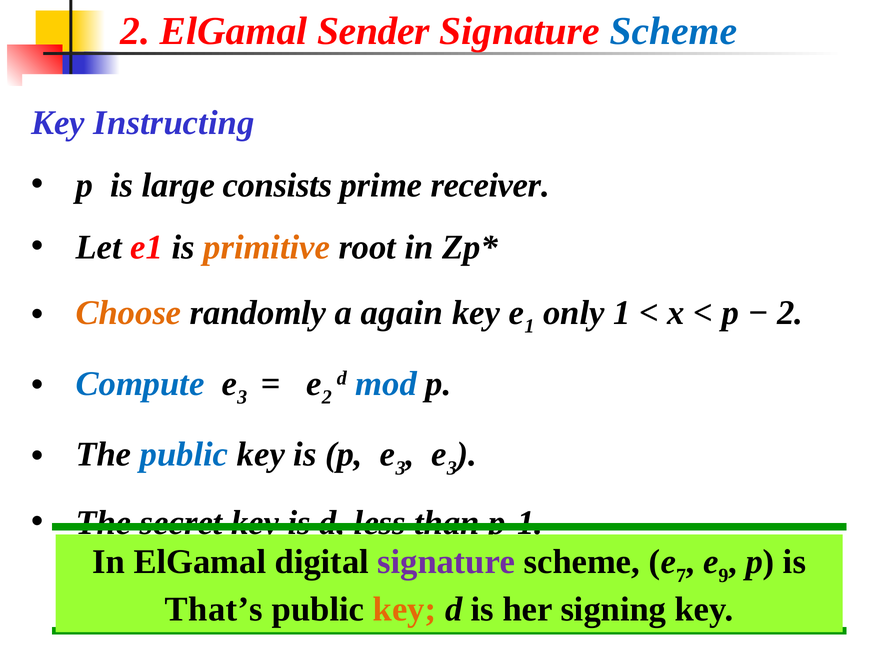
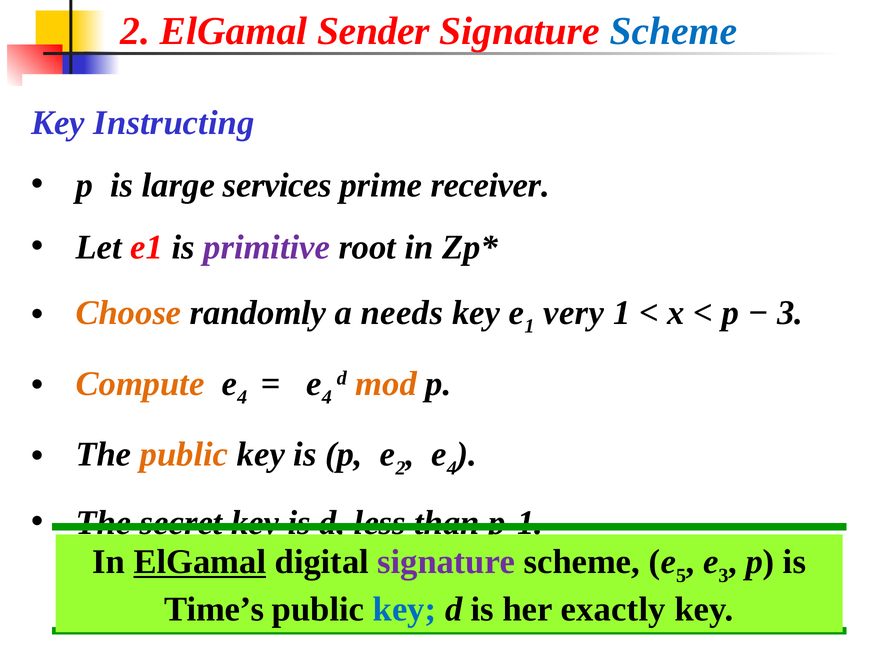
consists: consists -> services (277, 185)
primitive colour: orange -> purple (267, 248)
again: again -> needs (402, 313)
only: only -> very (574, 313)
2: 2 -> 3 (790, 313)
Compute colour: blue -> orange (140, 384)
3: 3 -> 4 (242, 397)
2: 2 -> 4 (327, 397)
mod colour: blue -> orange (386, 384)
public colour: blue -> orange (184, 455)
3: 3 -> 2 (401, 468)
3: 3 -> 4 (452, 468)
ElGamal underline: none -> present (200, 562)
7: 7 -> 5 (681, 576)
9: 9 -> 3 (724, 576)
That’s: That’s -> Time’s (214, 610)
key colour: orange -> blue (405, 610)
signing: signing -> exactly (613, 610)
